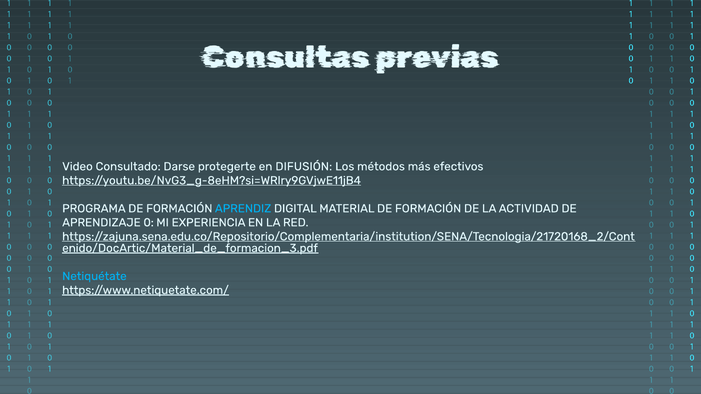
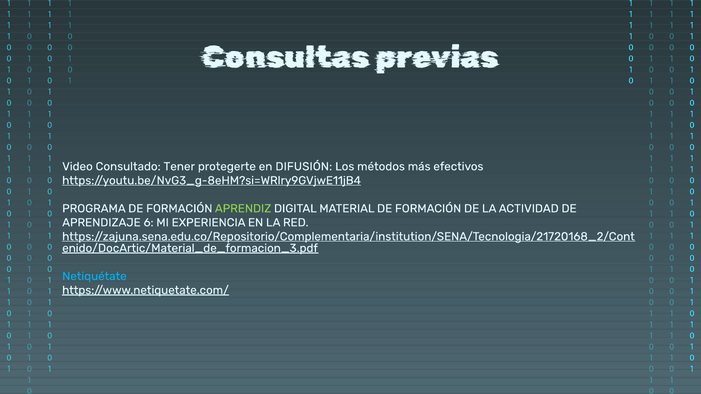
Darse: Darse -> Tener (179, 167)
APRENDIZ colour: light blue -> light green (243, 209)
0: 0 -> 6 (149, 223)
